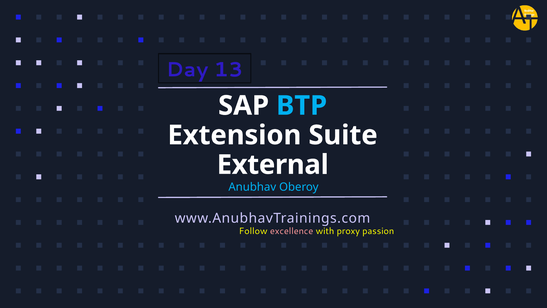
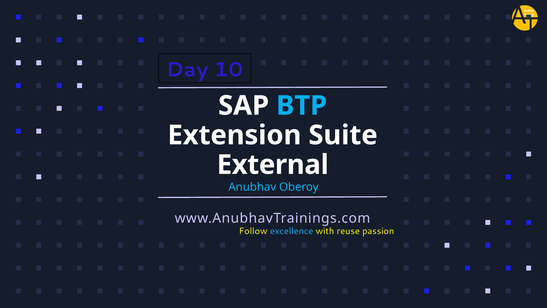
13: 13 -> 10 (229, 70)
excellence colour: pink -> light blue (292, 231)
proxy: proxy -> reuse (348, 231)
